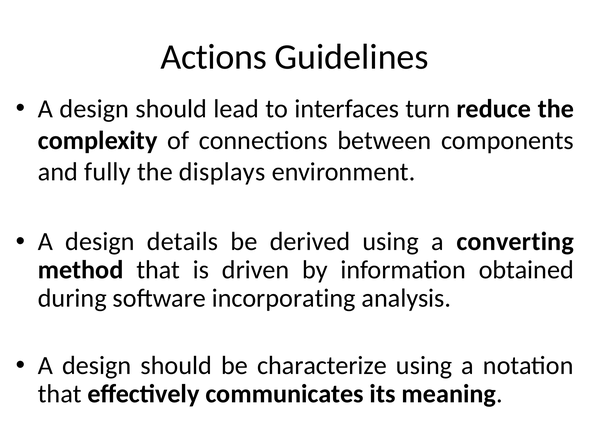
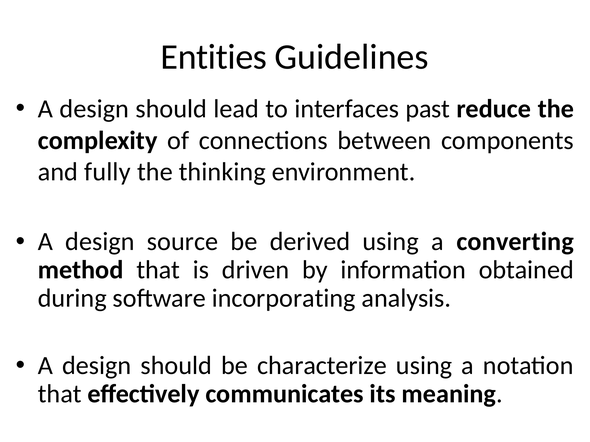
Actions: Actions -> Entities (214, 57)
turn: turn -> past (428, 109)
displays: displays -> thinking (222, 172)
details: details -> source (183, 242)
